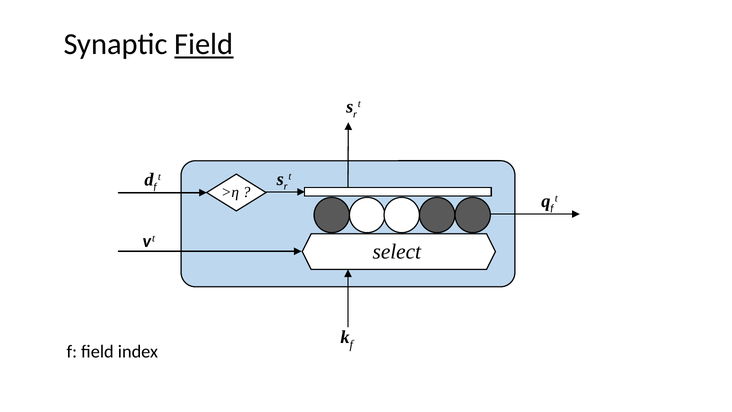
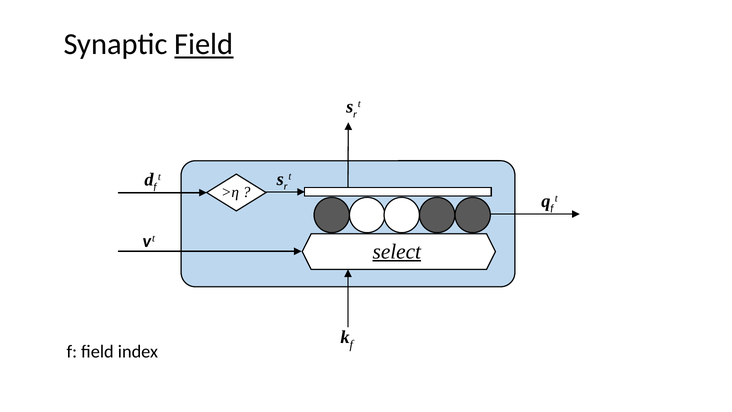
select underline: none -> present (397, 251)
